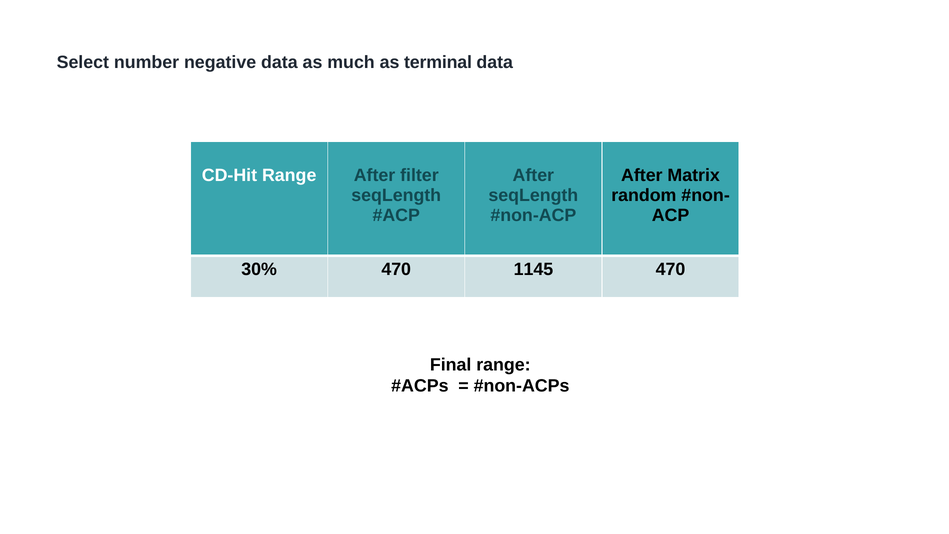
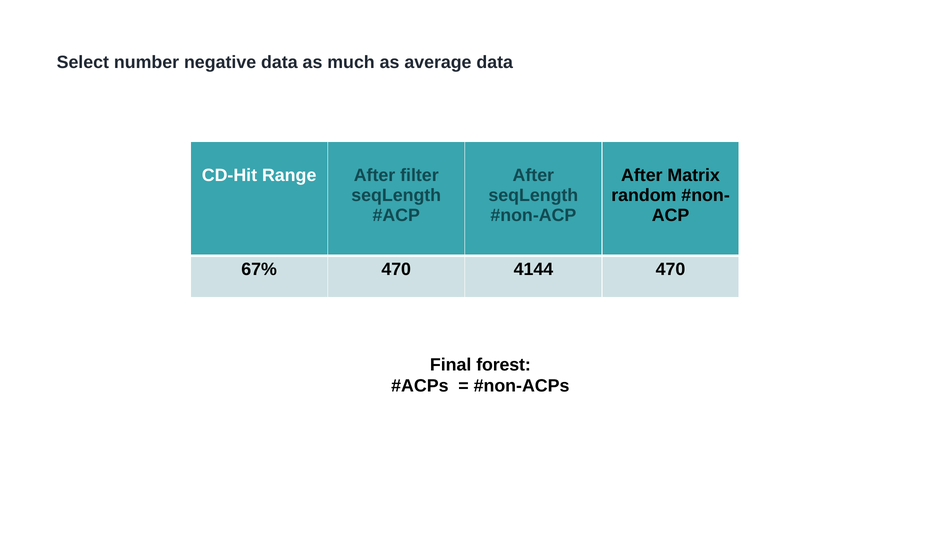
terminal: terminal -> average (438, 62)
30%: 30% -> 67% (259, 269)
1145: 1145 -> 4144 (533, 269)
Final range: range -> forest (504, 365)
